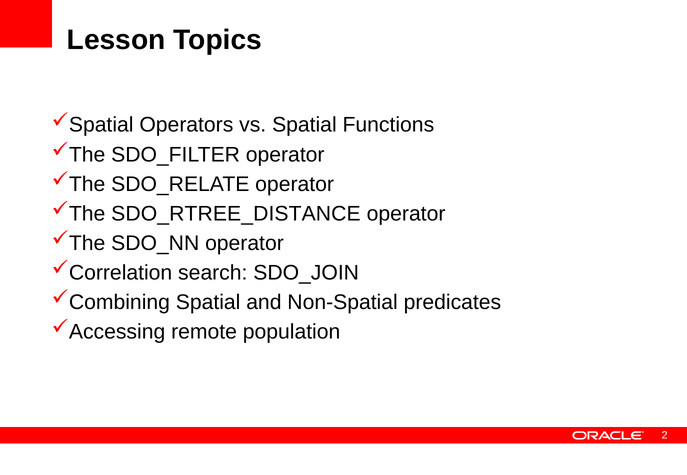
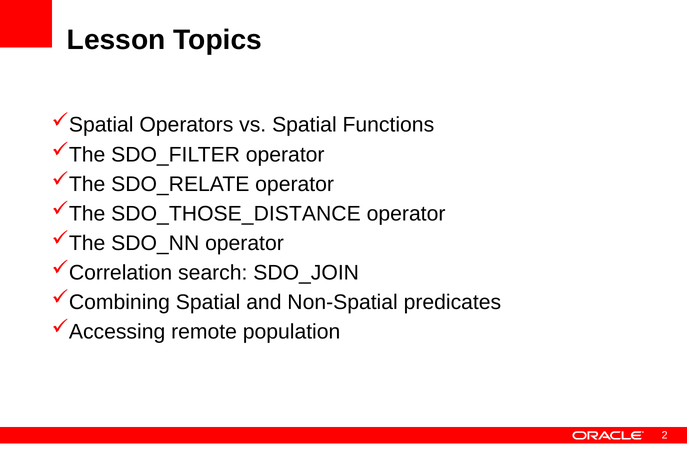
SDO_RTREE_DISTANCE: SDO_RTREE_DISTANCE -> SDO_THOSE_DISTANCE (236, 214)
